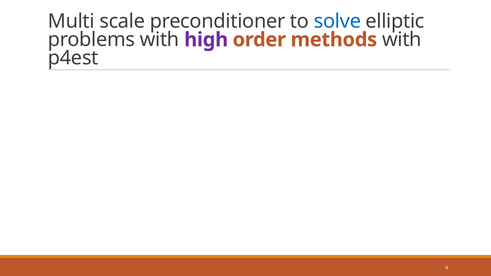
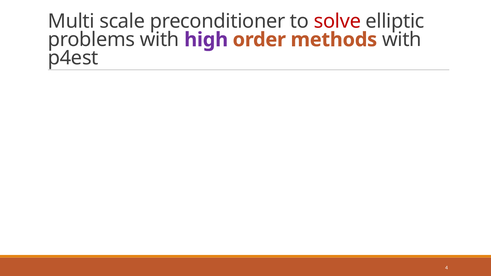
solve colour: blue -> red (337, 21)
